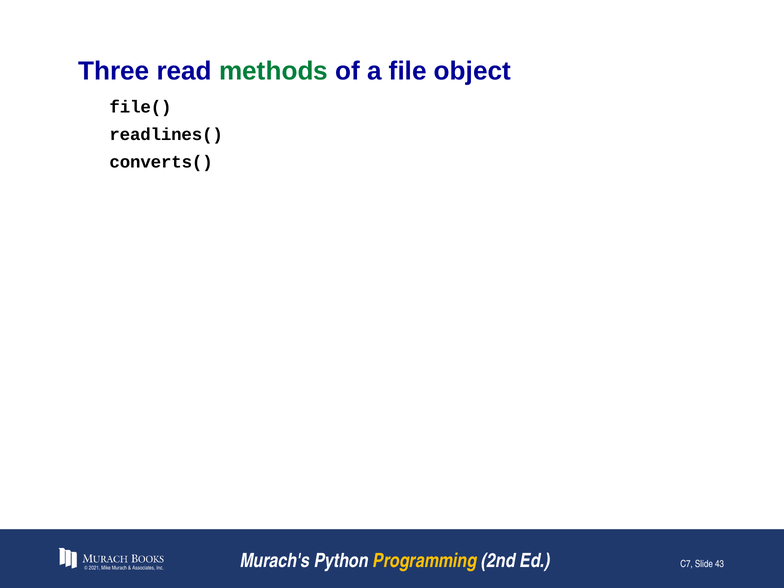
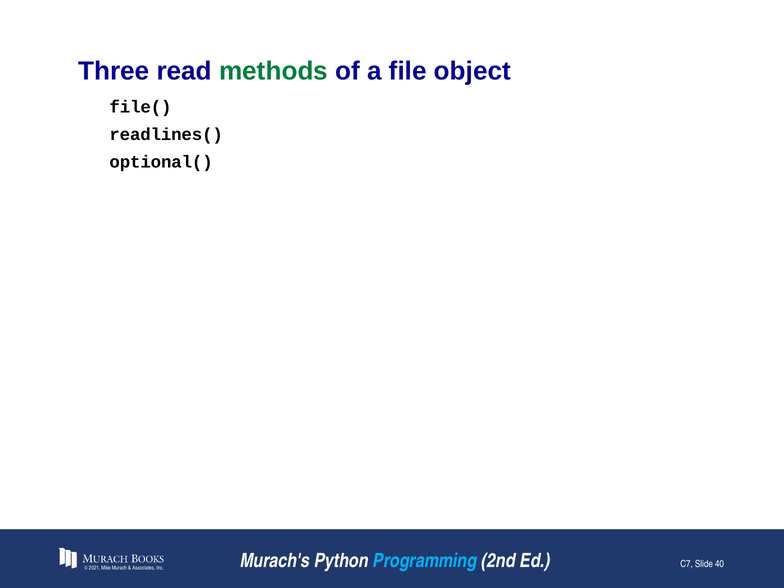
converts(: converts( -> optional( (161, 162)
Programming colour: yellow -> light blue (425, 561)
43: 43 -> 40 (719, 564)
